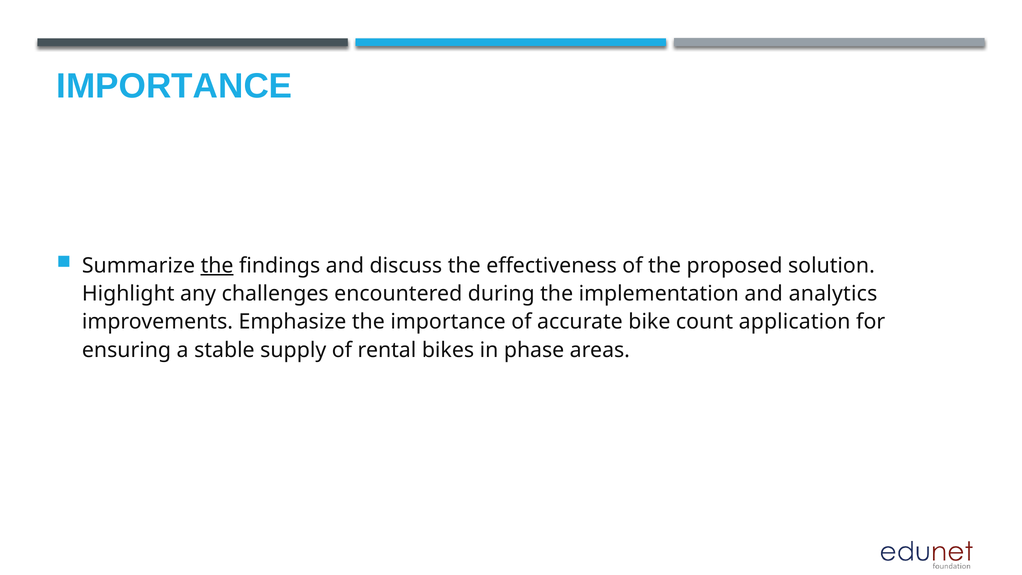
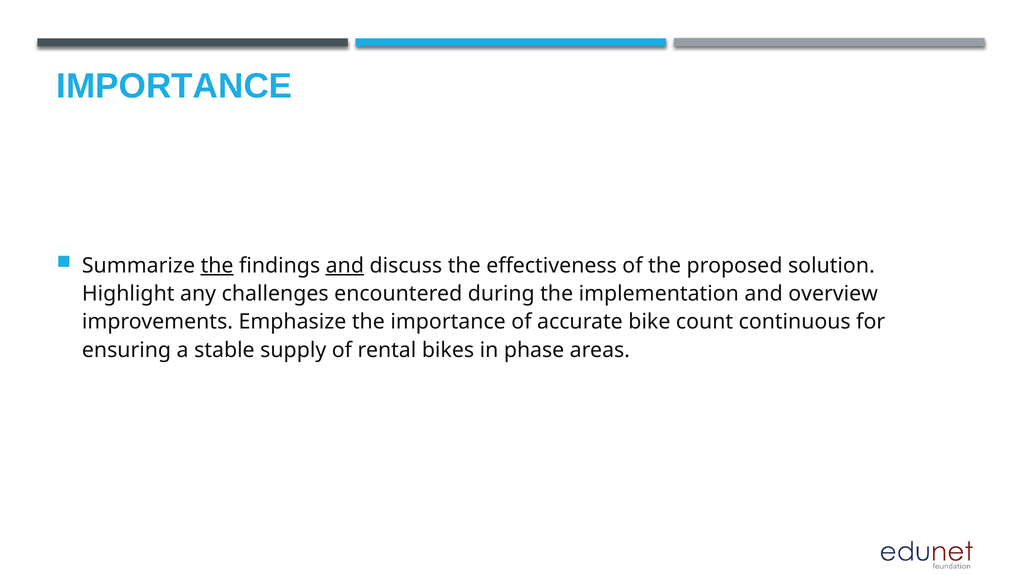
and underline: none -> present (345, 266)
analytics: analytics -> overview (833, 294)
application: application -> continuous (795, 322)
